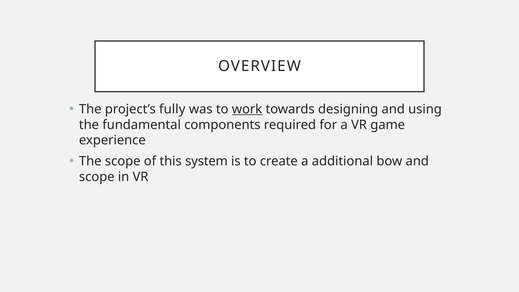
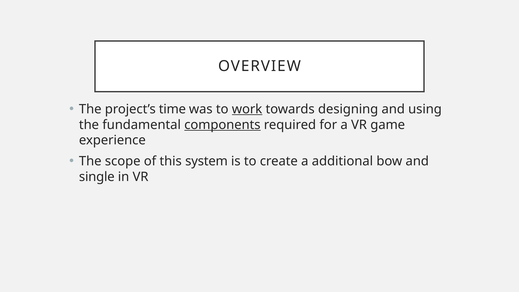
fully: fully -> time (172, 109)
components underline: none -> present (222, 125)
scope: scope -> single (97, 177)
